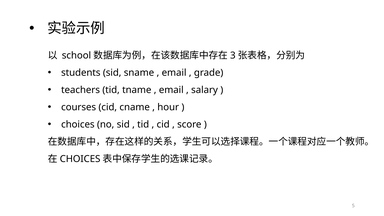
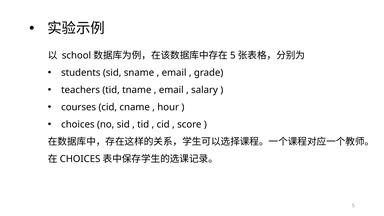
3: 3 -> 5 (233, 55)
